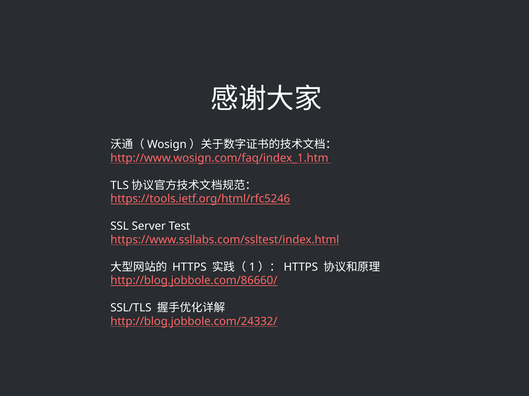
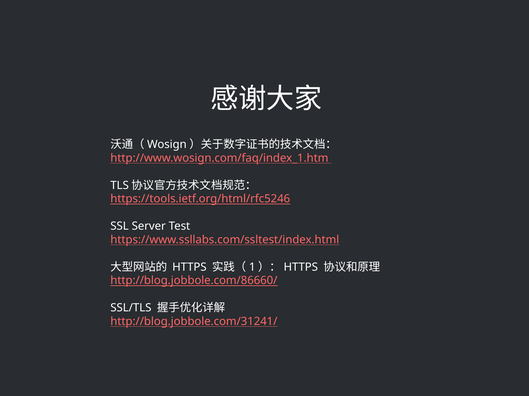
http://blog.jobbole.com/24332/: http://blog.jobbole.com/24332/ -> http://blog.jobbole.com/31241/ (194, 322)
